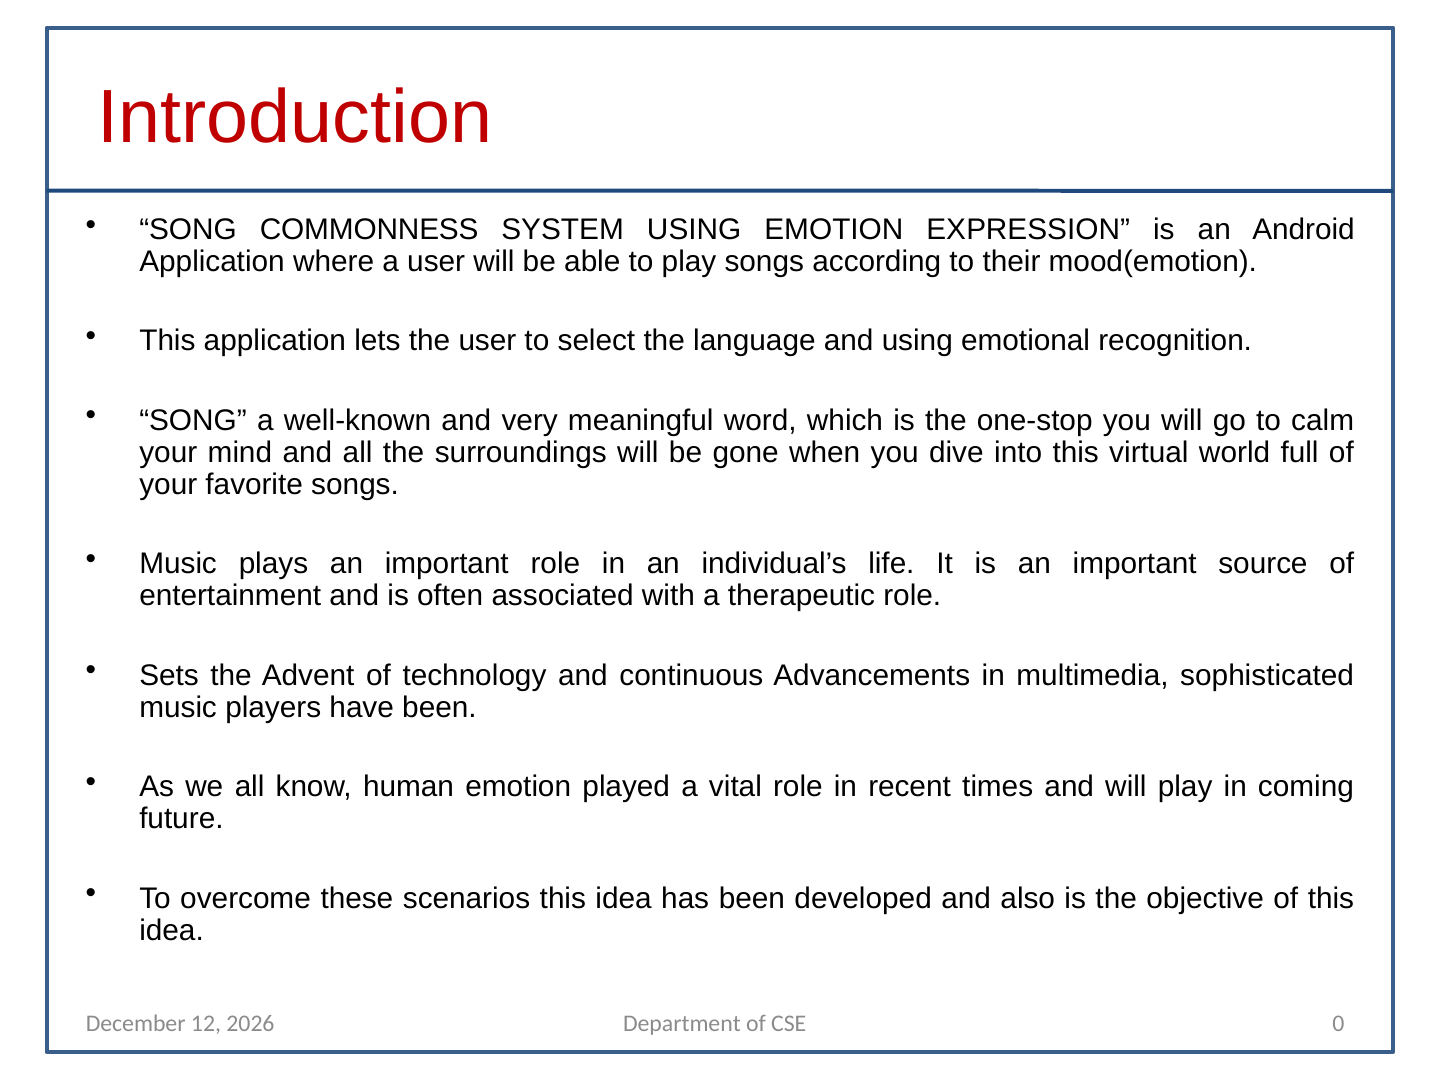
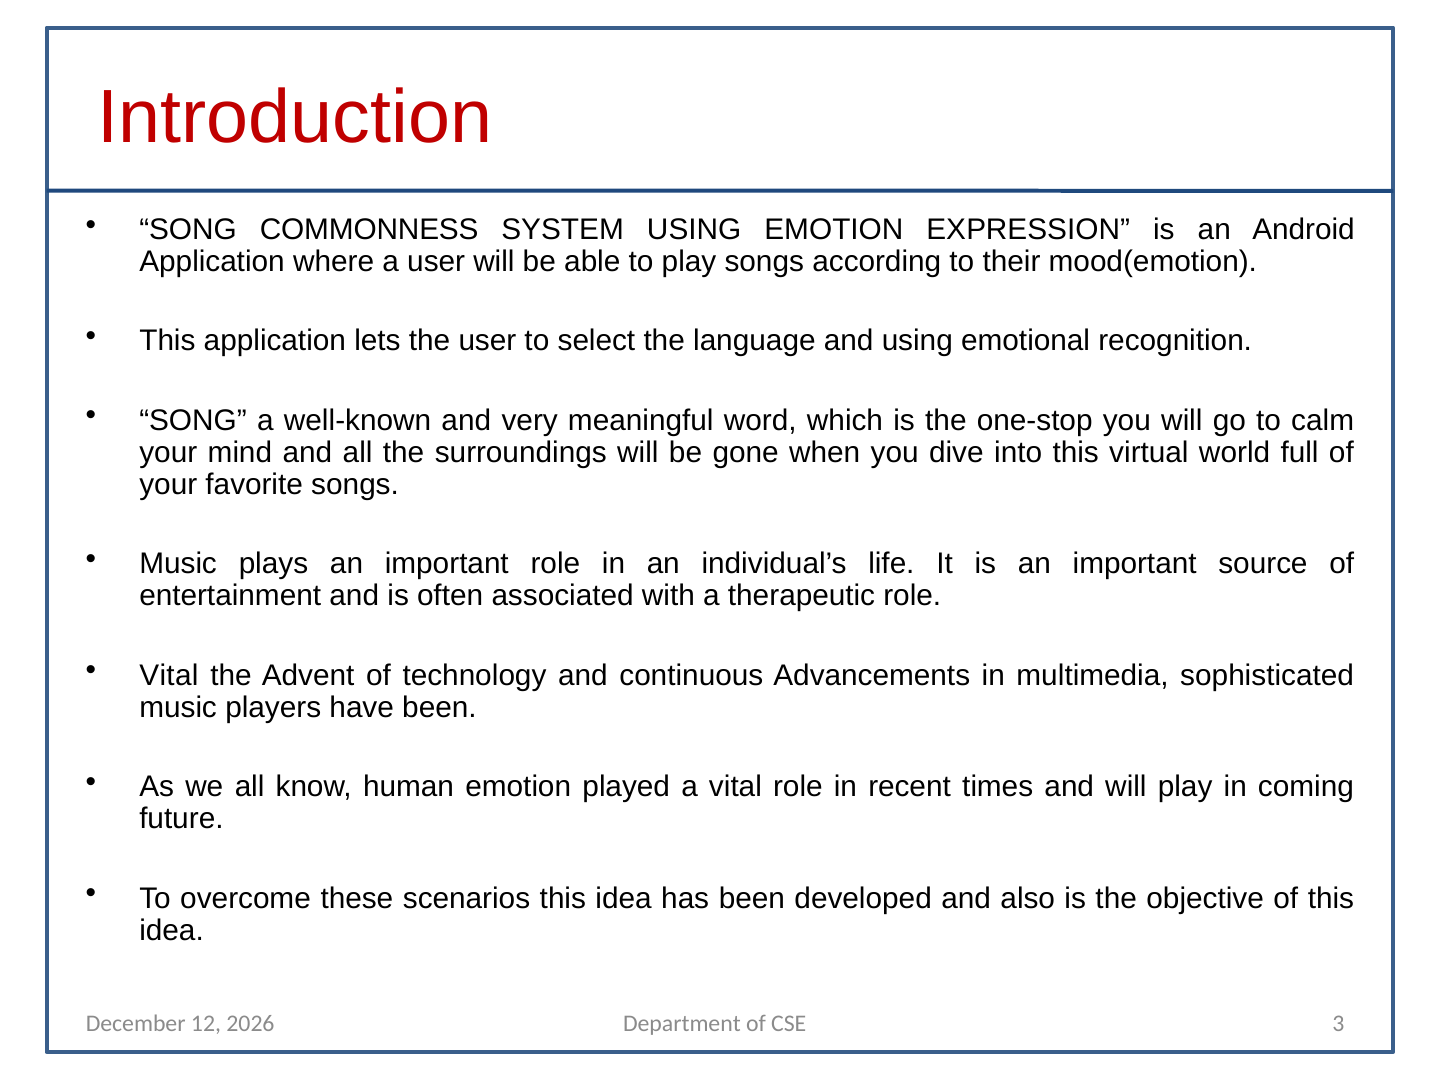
Sets: Sets -> Vital (169, 676)
0: 0 -> 3 (1338, 1024)
